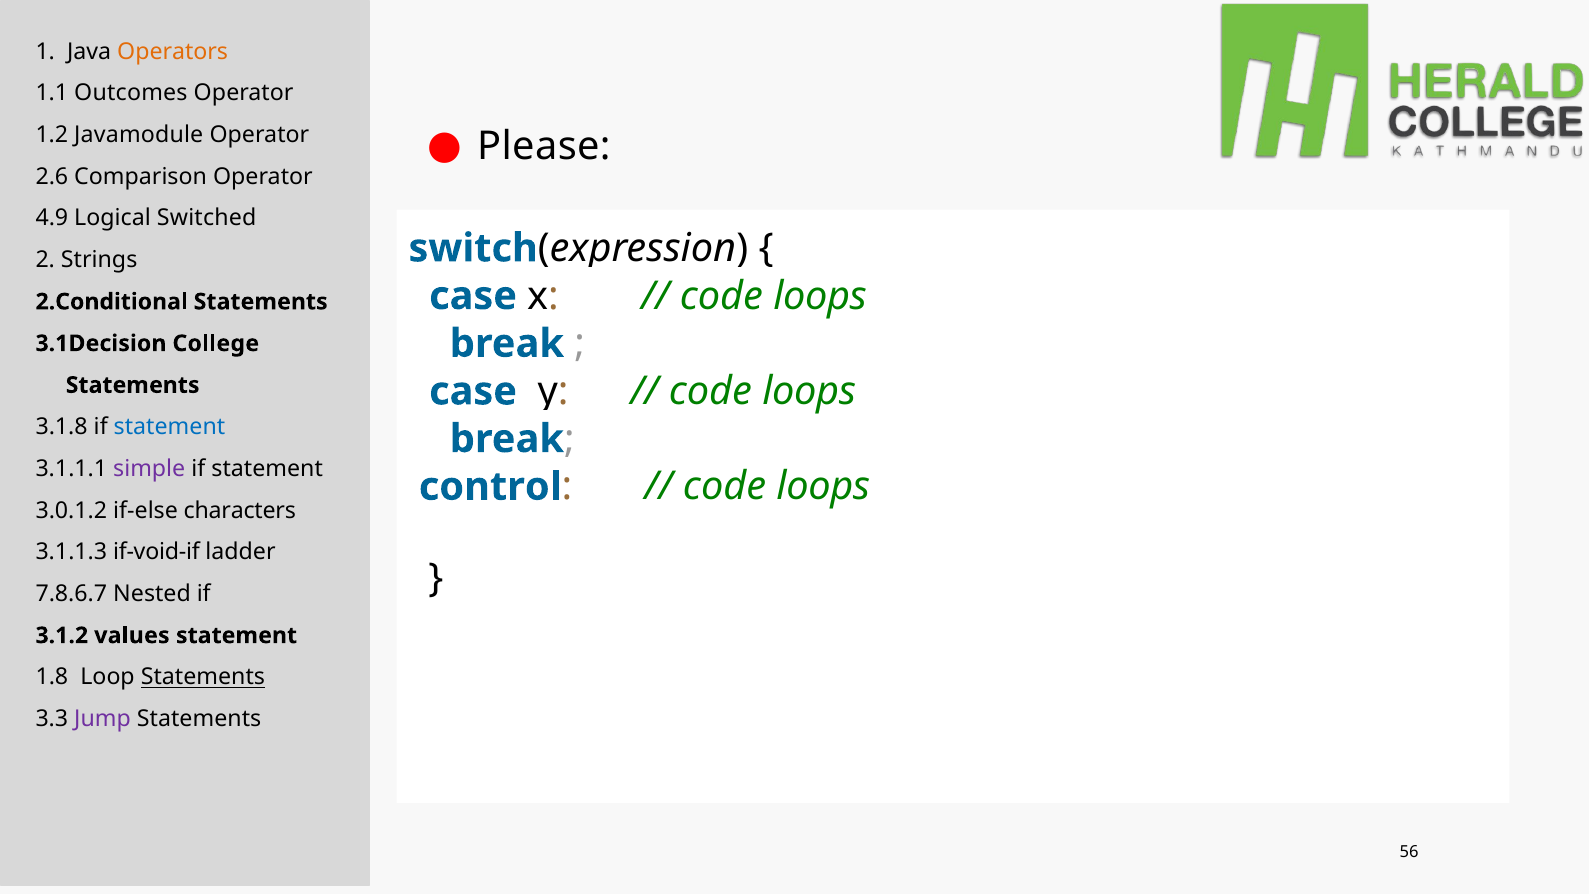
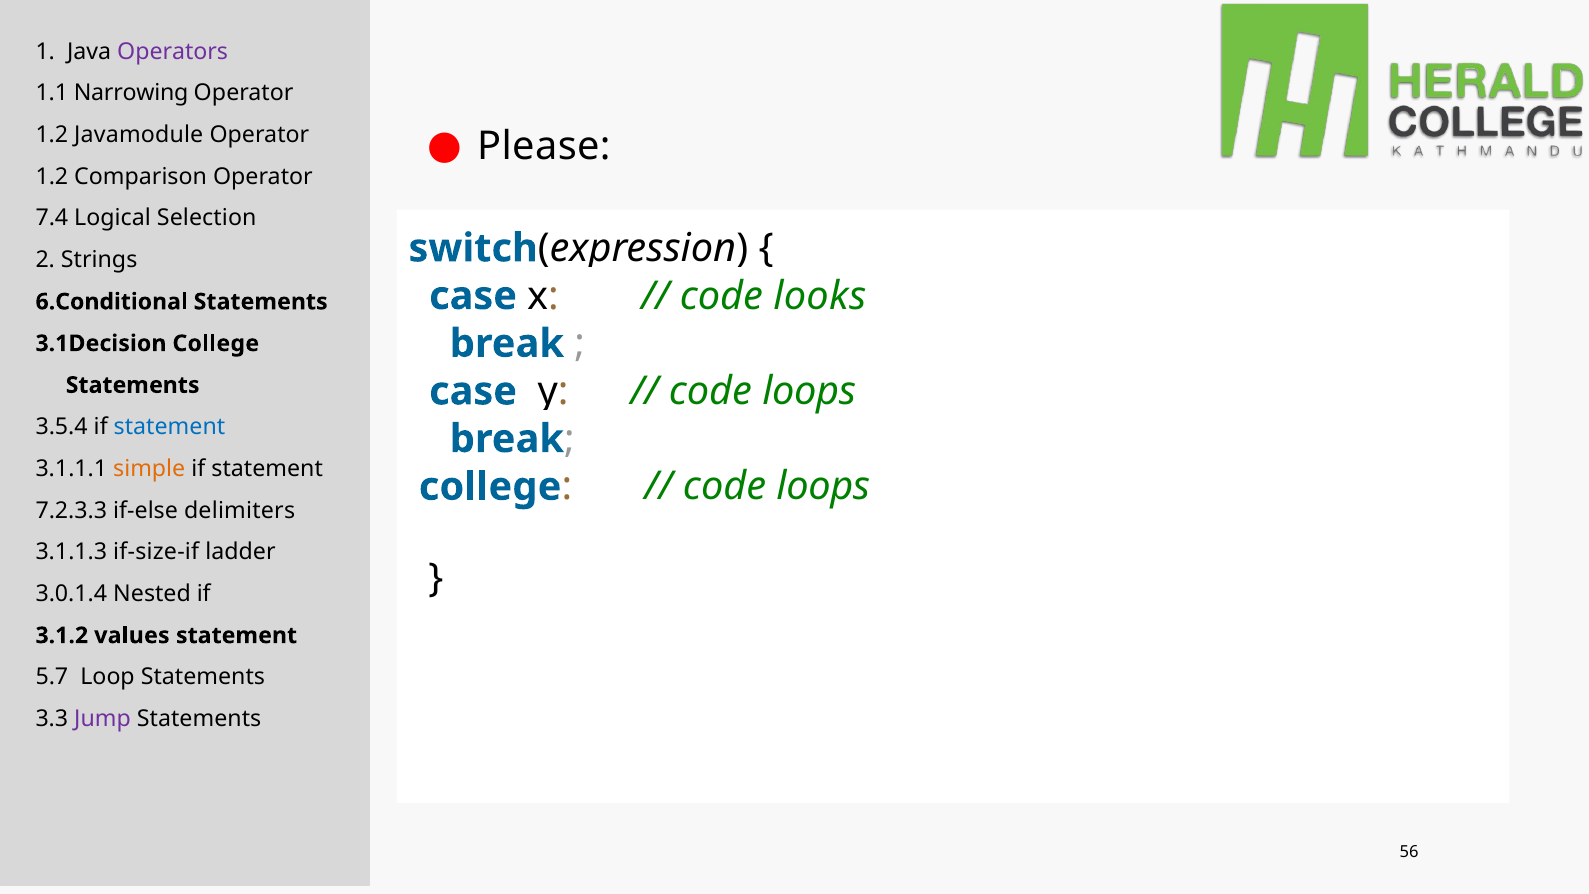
Operators colour: orange -> purple (173, 51)
Outcomes: Outcomes -> Narrowing (131, 93)
2.6: 2.6 -> 1.2 (52, 177)
4.9: 4.9 -> 7.4 (52, 218)
Switched: Switched -> Selection (207, 218)
loops: loops -> looks (820, 296)
2.Conditional: 2.Conditional -> 6.Conditional (112, 302)
3.1.8: 3.1.8 -> 3.5.4 (62, 427)
simple colour: purple -> orange (149, 469)
control: control -> college (490, 487)
3.0.1.2: 3.0.1.2 -> 7.2.3.3 (71, 510)
characters: characters -> delimiters (240, 510)
if-void-if: if-void-if -> if-size-if (156, 552)
7.8.6.7: 7.8.6.7 -> 3.0.1.4 (71, 594)
1.8: 1.8 -> 5.7 (52, 677)
Statements underline: present -> none (203, 677)
